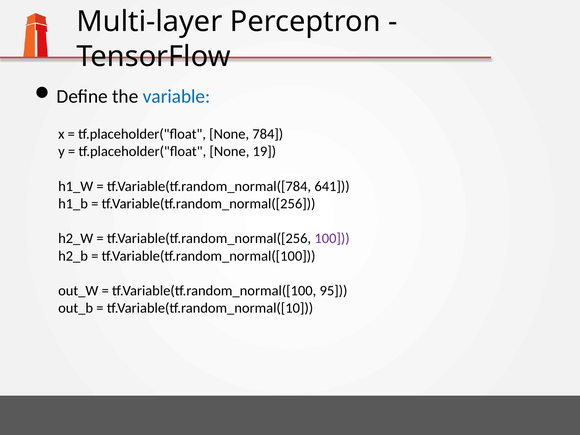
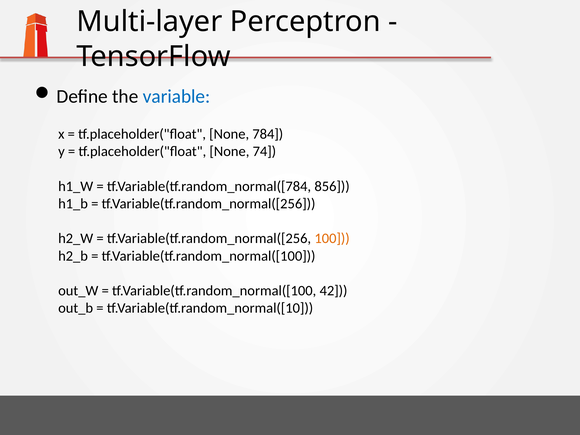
19: 19 -> 74 (264, 152)
641: 641 -> 856 (332, 186)
100 colour: purple -> orange (332, 239)
95: 95 -> 42 (334, 291)
